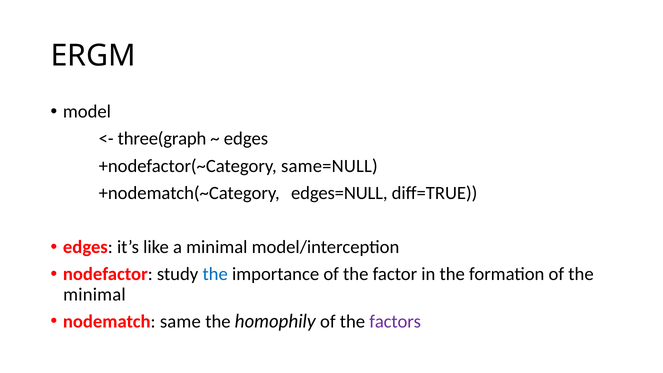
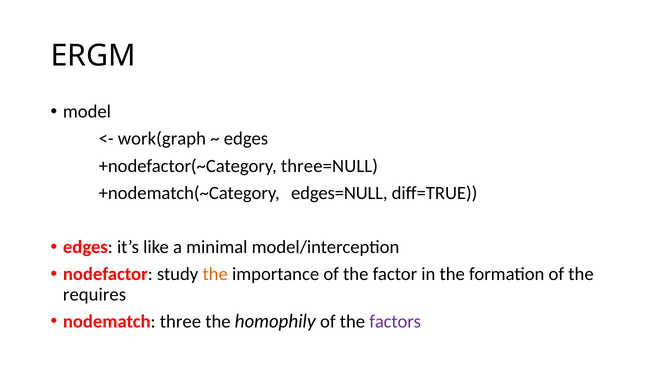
three(graph: three(graph -> work(graph (162, 139)
same=NULL: same=NULL -> three=NULL (329, 166)
the colour: blue -> orange (215, 274)
minimal: minimal -> requires (95, 294)
same: same -> three (180, 321)
